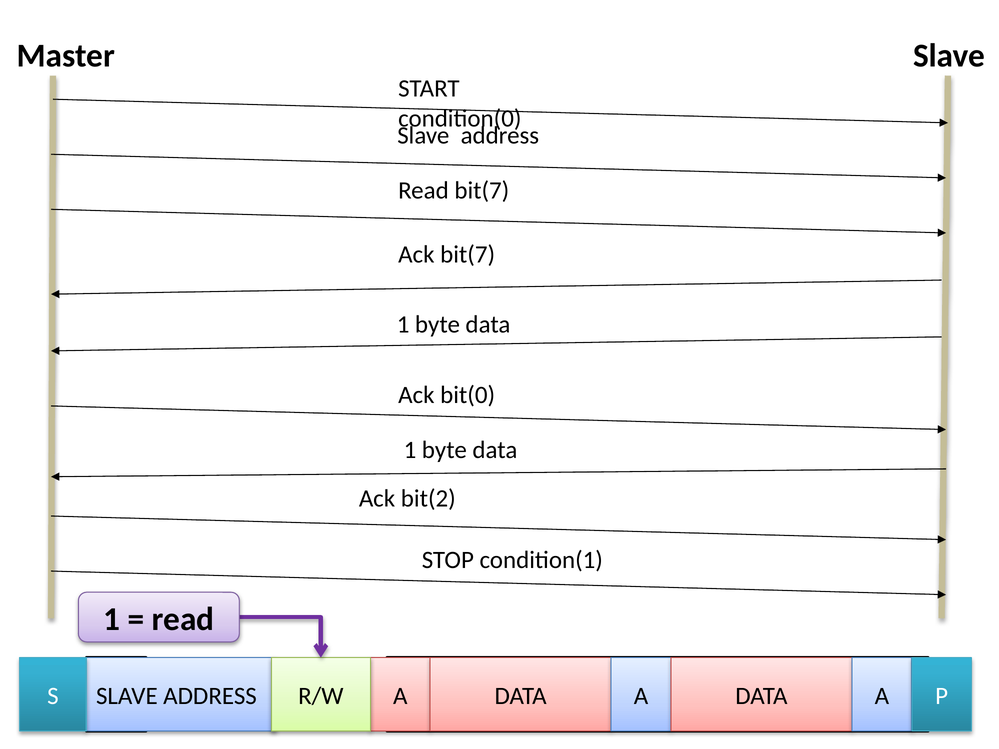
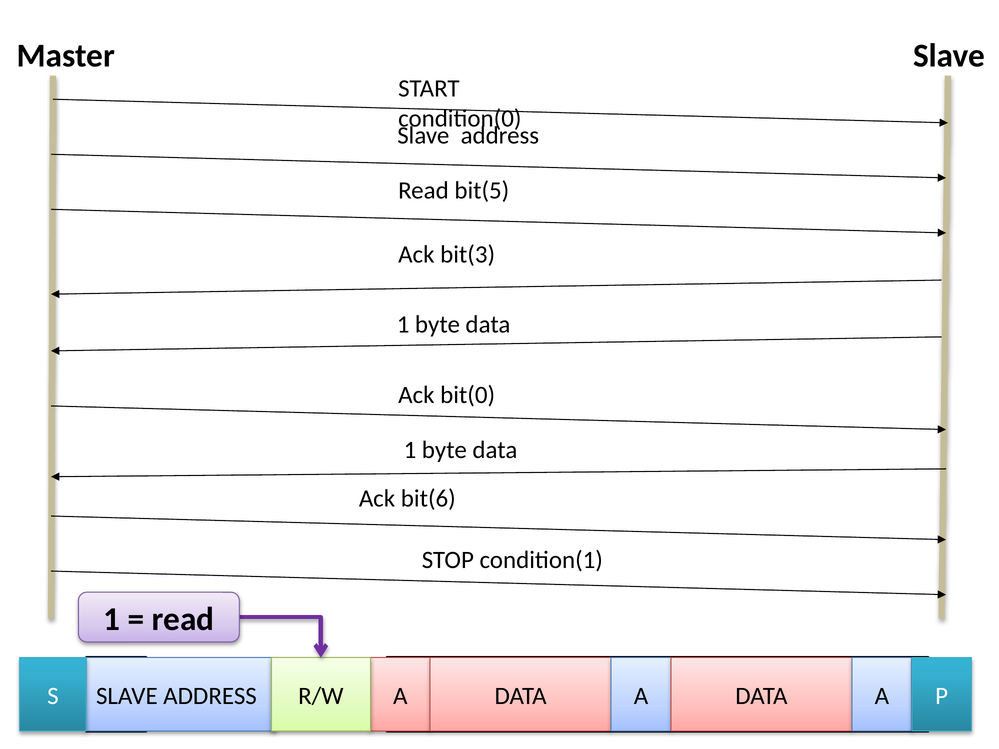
Read bit(7: bit(7 -> bit(5 (482, 191)
Ack bit(7: bit(7 -> bit(3 (468, 255)
bit(2: bit(2 -> bit(6 (428, 498)
